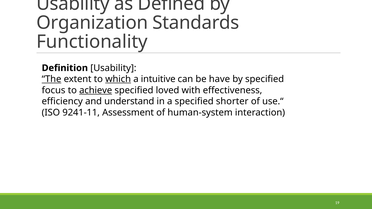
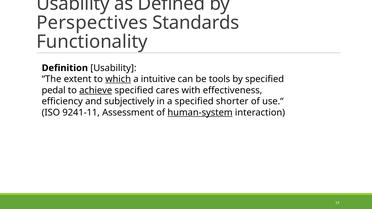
Organization: Organization -> Perspectives (92, 23)
The underline: present -> none (52, 79)
have: have -> tools (220, 79)
focus: focus -> pedal (54, 90)
loved: loved -> cares (167, 90)
understand: understand -> subjectively (129, 102)
human-system underline: none -> present (200, 113)
